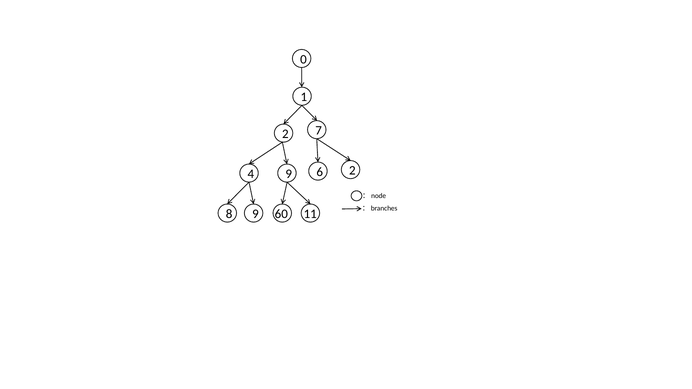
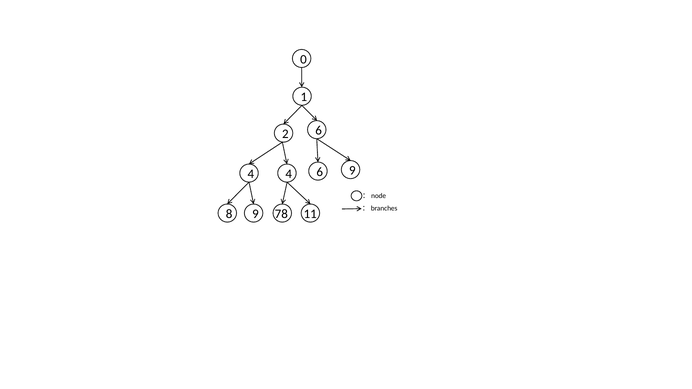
2 7: 7 -> 6 (319, 131)
4 9: 9 -> 4 (289, 174)
6 2: 2 -> 9 (352, 171)
60: 60 -> 78 (281, 214)
